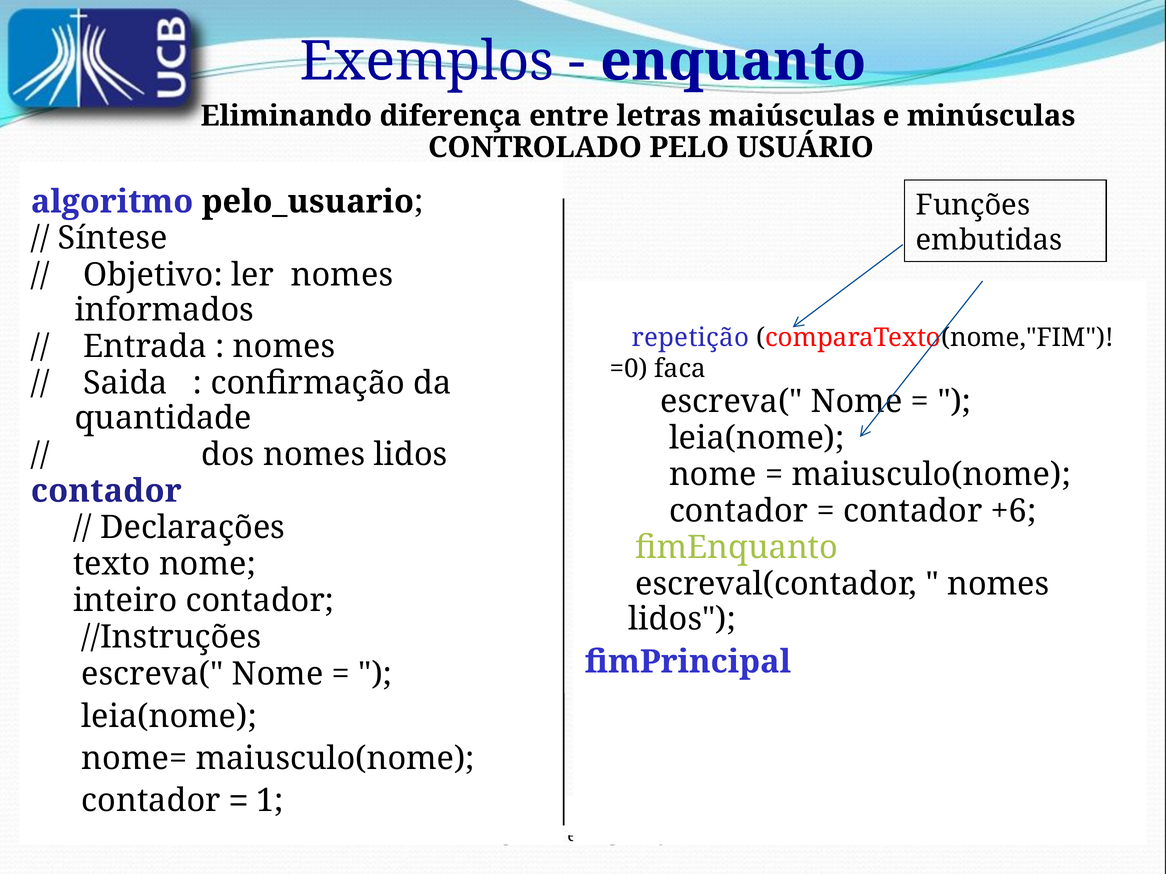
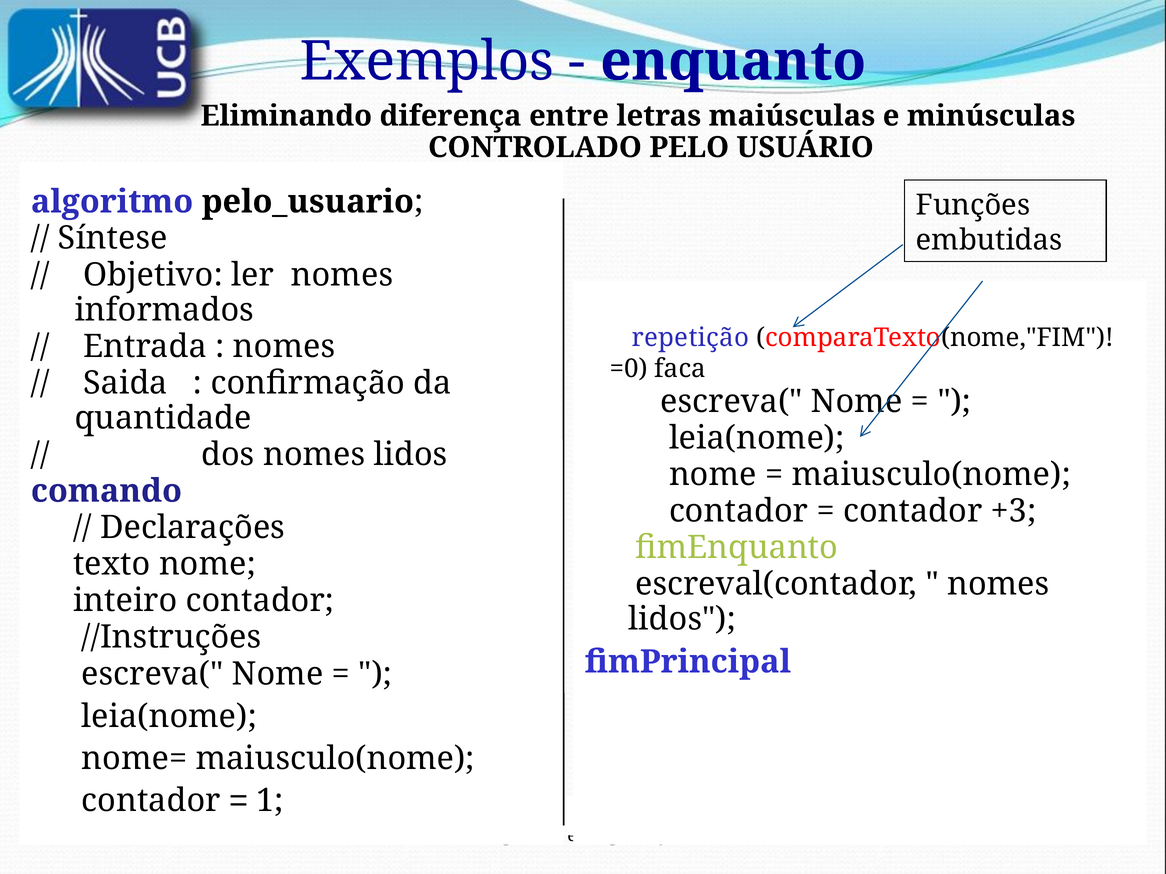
contador: contador -> comando (106, 491)
+6: +6 -> +3 (1014, 511)
